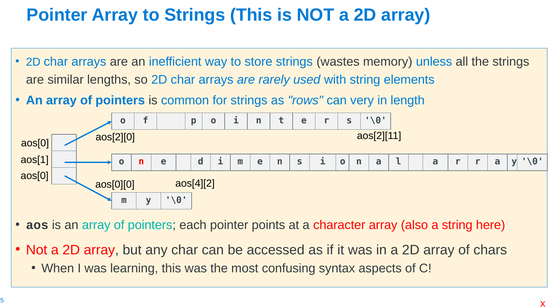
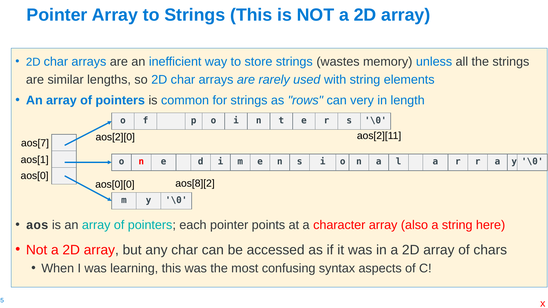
aos[0: aos[0 -> aos[7 (35, 143)
aos[4][2: aos[4][2 -> aos[8][2 (195, 184)
